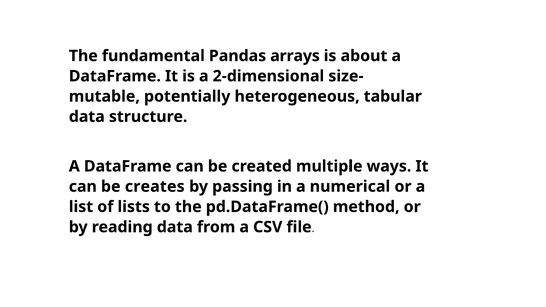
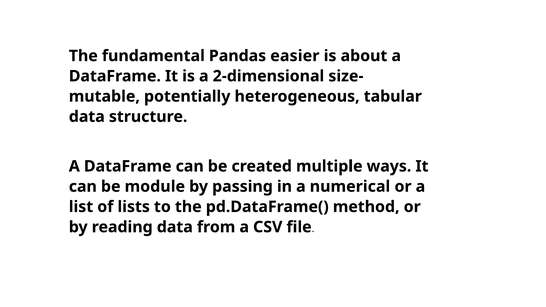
arrays: arrays -> easier (295, 56)
creates: creates -> module (155, 187)
